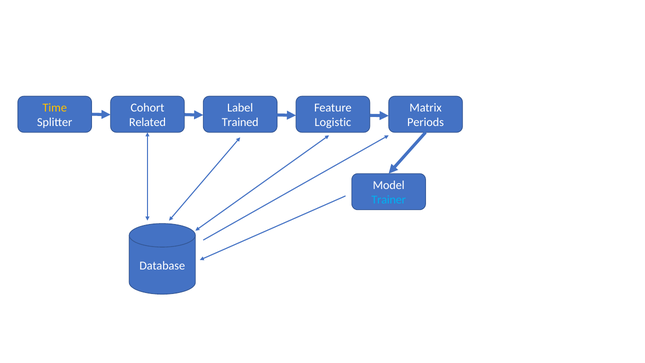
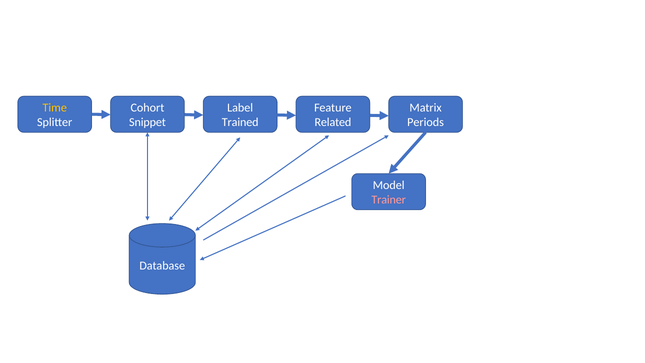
Related: Related -> Snippet (147, 122)
Logistic: Logistic -> Related (333, 122)
Trainer colour: light blue -> pink (389, 200)
